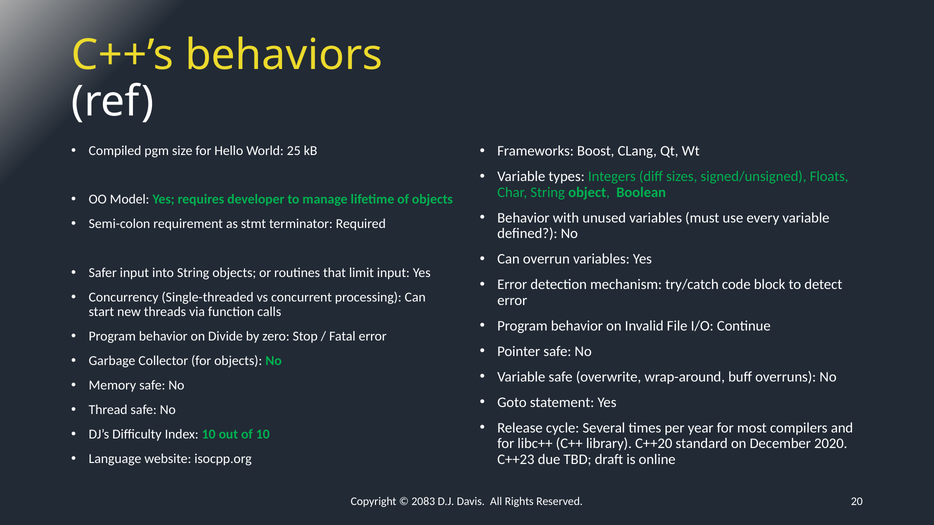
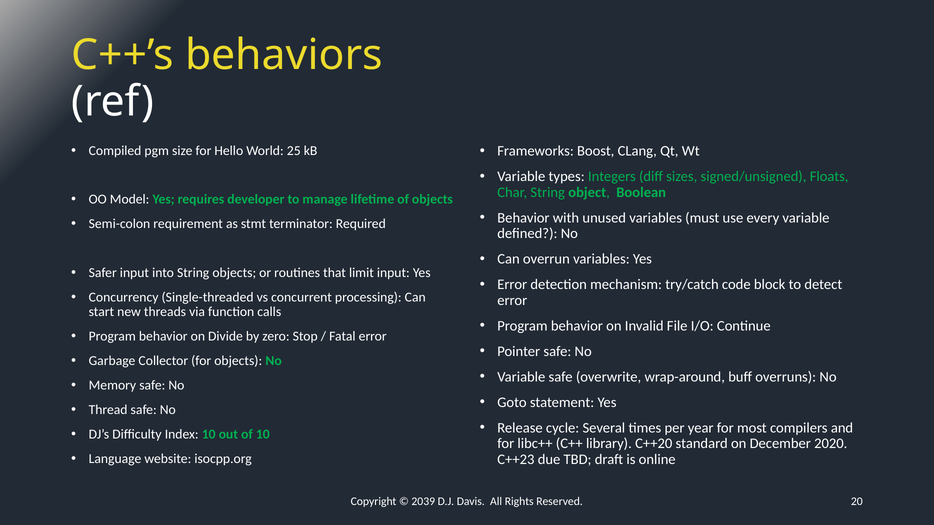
2083: 2083 -> 2039 (423, 502)
